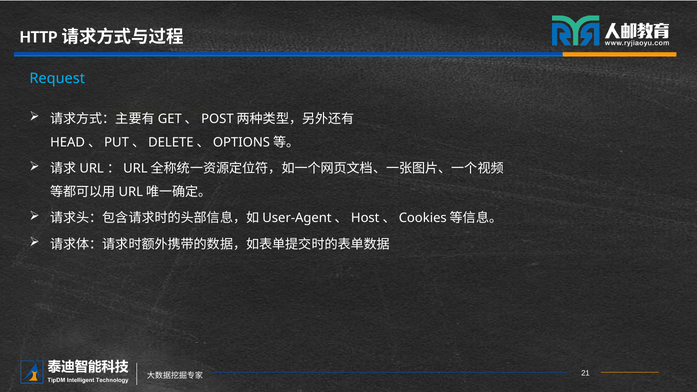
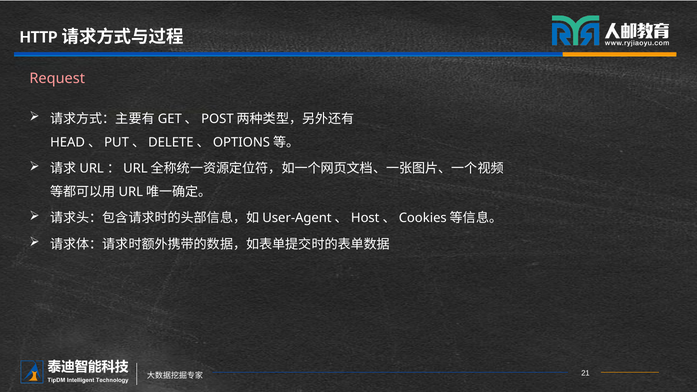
Request colour: light blue -> pink (57, 78)
